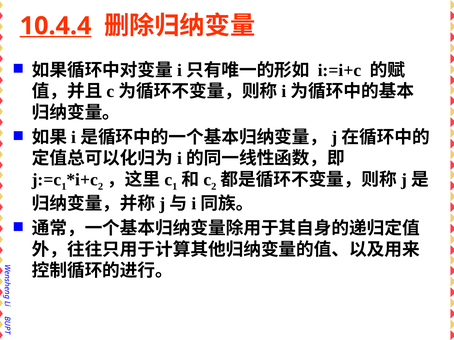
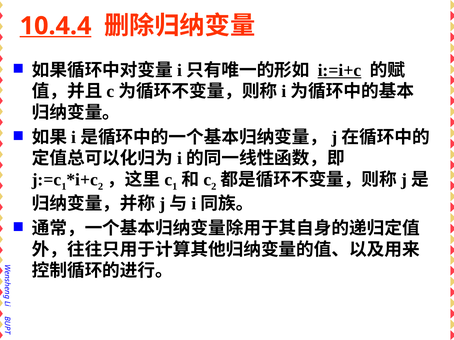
i:=i+c underline: none -> present (340, 70)
